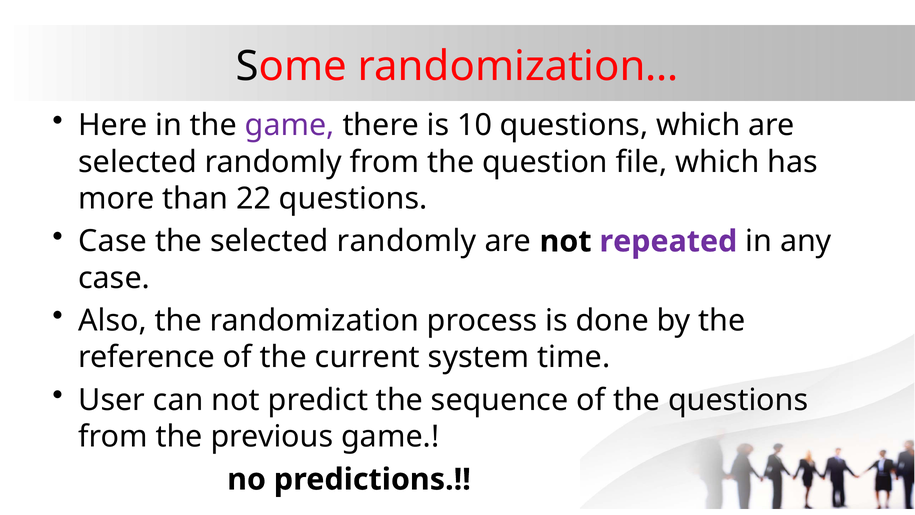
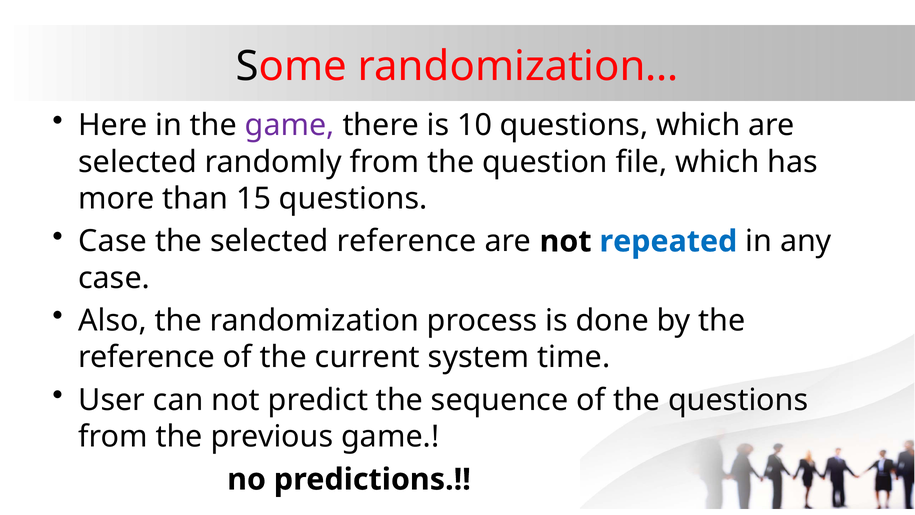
22: 22 -> 15 (254, 199)
the selected randomly: randomly -> reference (407, 241)
repeated colour: purple -> blue (668, 241)
